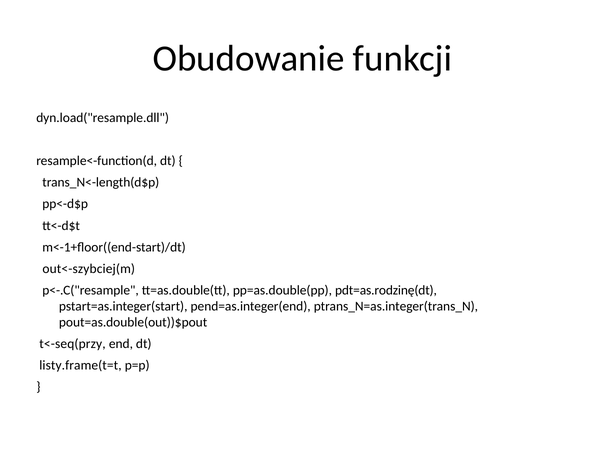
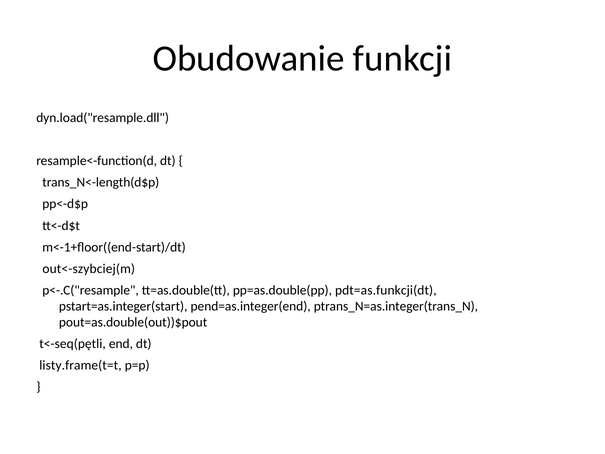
pdt=as.rodzinę(dt: pdt=as.rodzinę(dt -> pdt=as.funkcji(dt (386, 290)
t<-seq(przy: t<-seq(przy -> t<-seq(pętli (73, 344)
